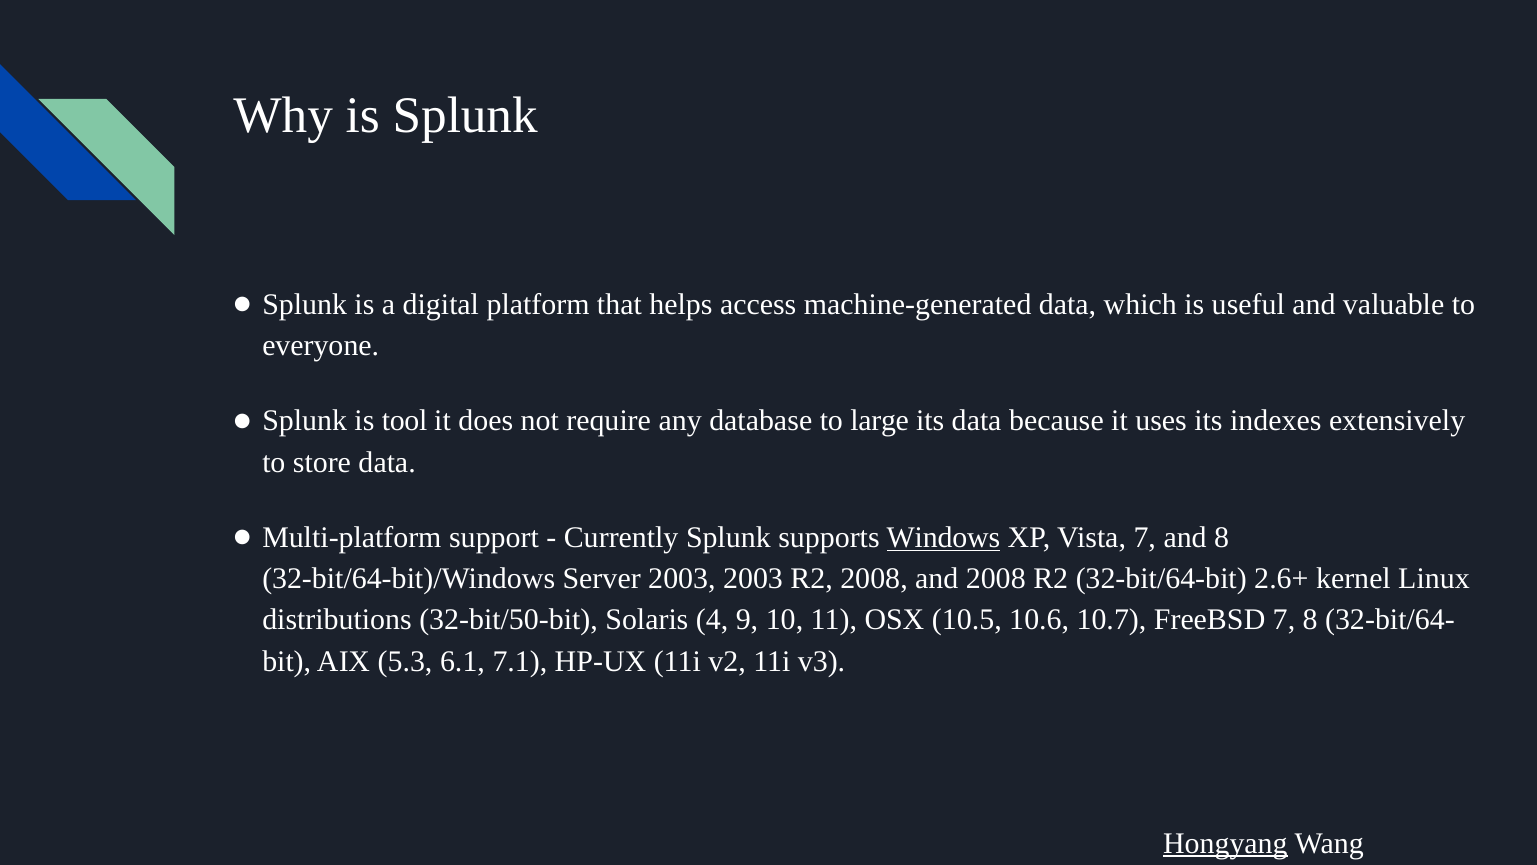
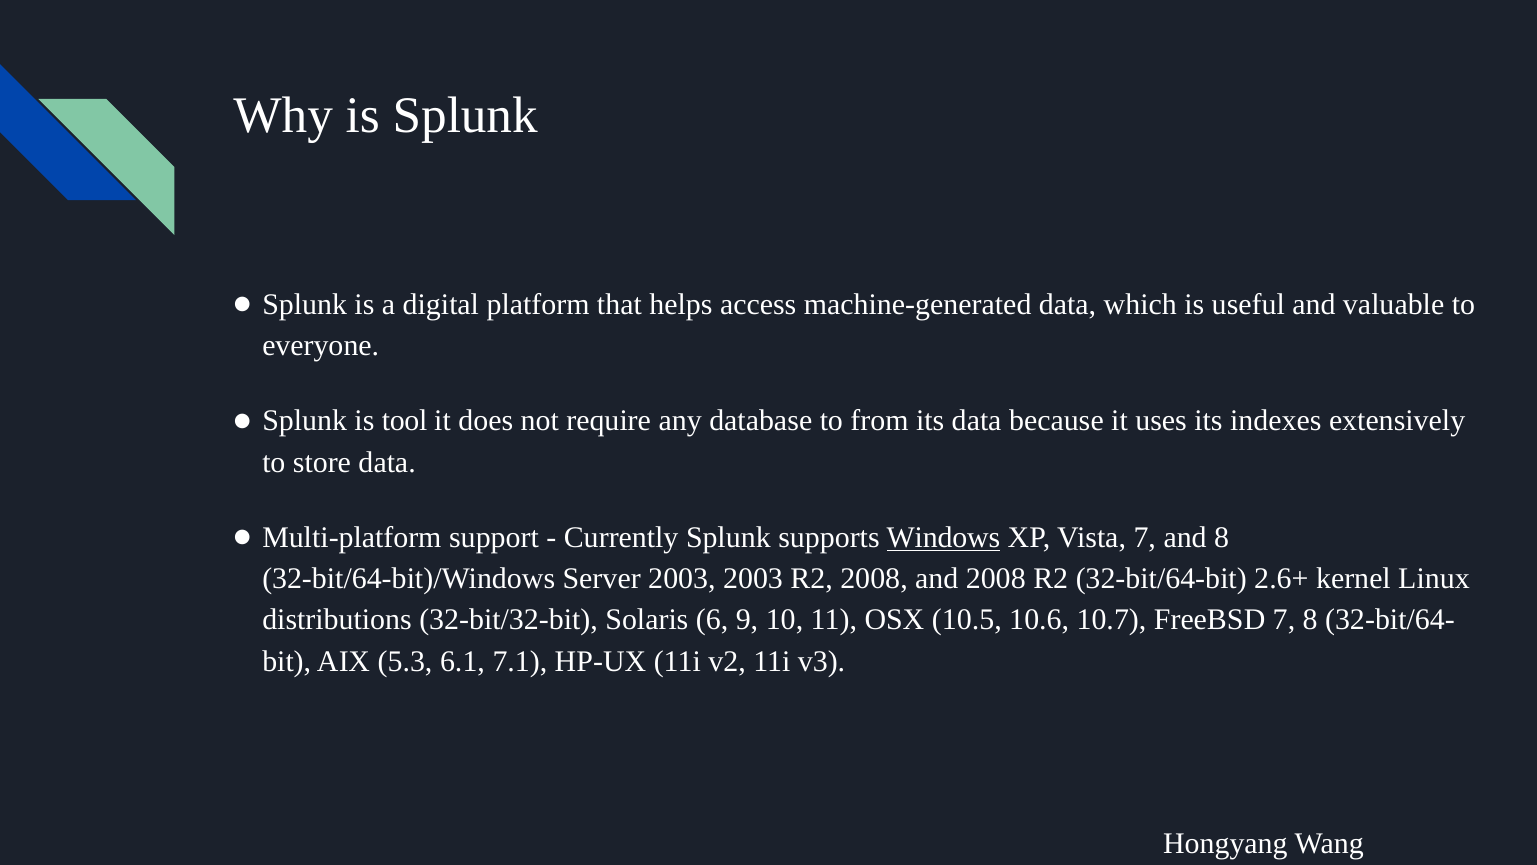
large: large -> from (880, 421)
32-bit/50-bit: 32-bit/50-bit -> 32-bit/32-bit (509, 620)
4: 4 -> 6 (712, 620)
Hongyang underline: present -> none (1225, 843)
